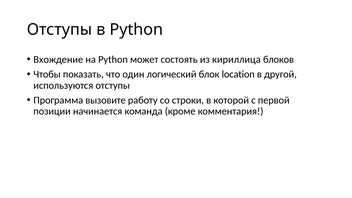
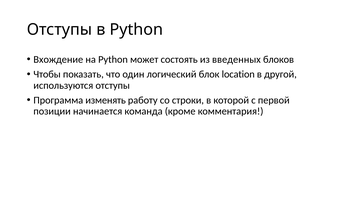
кириллица: кириллица -> введенных (236, 60)
вызовите: вызовите -> изменять (106, 100)
